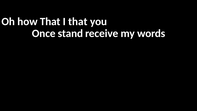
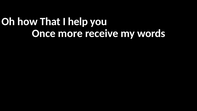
I that: that -> help (78, 22)
stand: stand -> more (70, 33)
